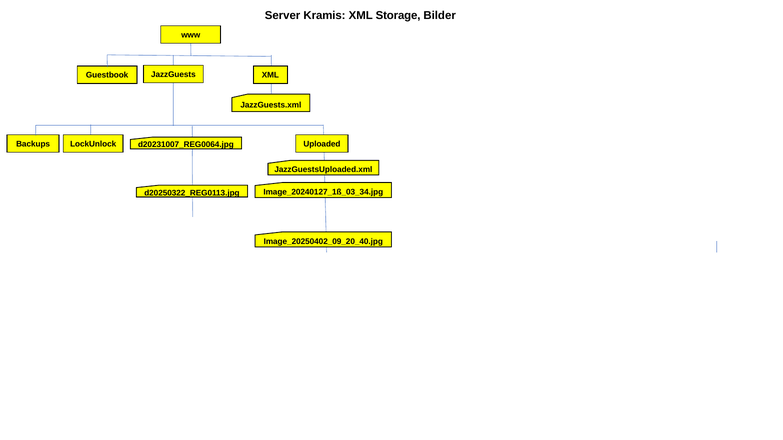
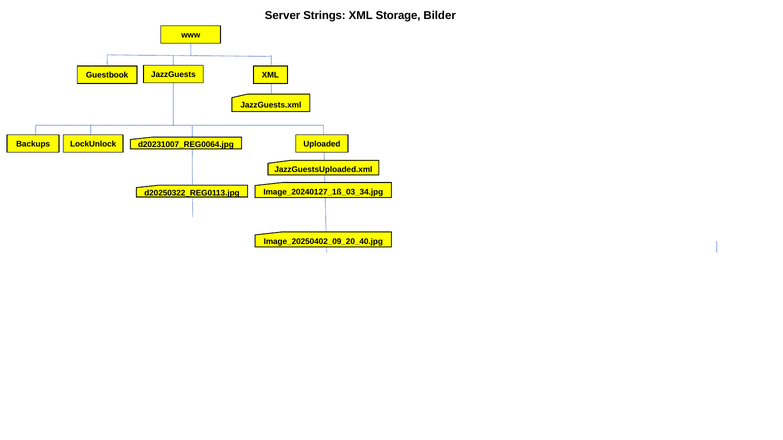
Kramis: Kramis -> Strings (325, 15)
